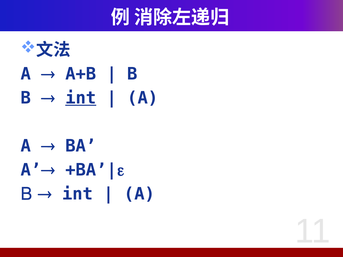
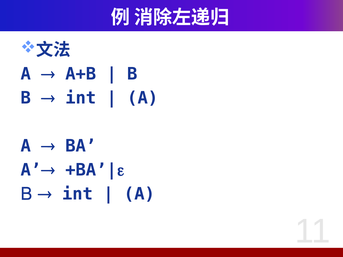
int underline: present -> none (81, 98)
